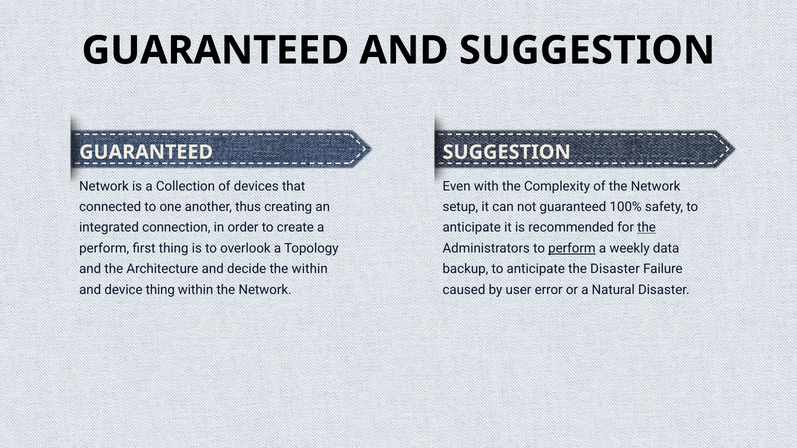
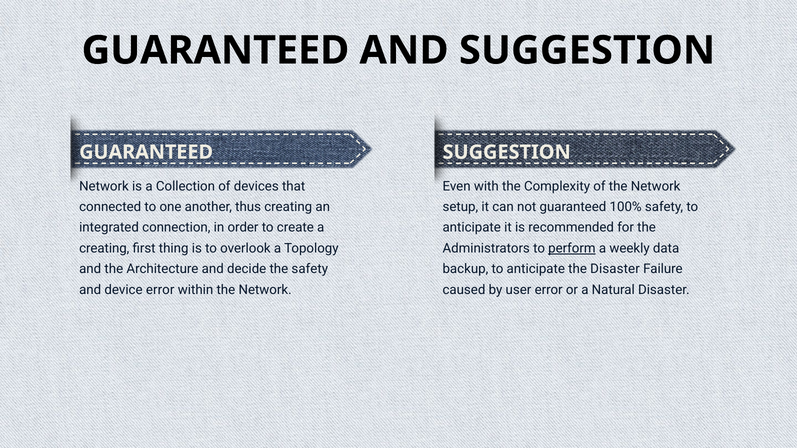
the underline: present -> none (647, 228)
perform: perform -> creating (104, 248)
the within: within -> safety (310, 269)
device thing: thing -> error (160, 290)
